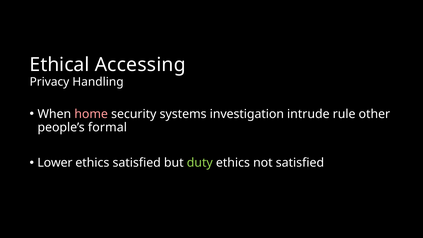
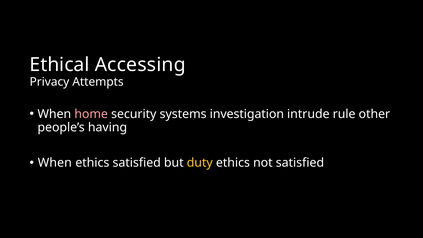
Handling: Handling -> Attempts (98, 82)
formal: formal -> having (108, 127)
Lower: Lower -> When (55, 163)
duty colour: light green -> yellow (200, 163)
